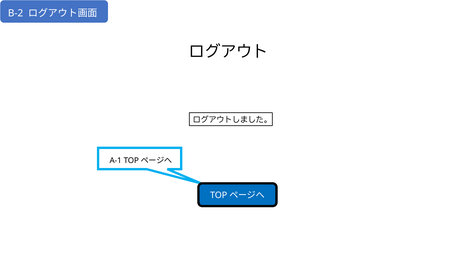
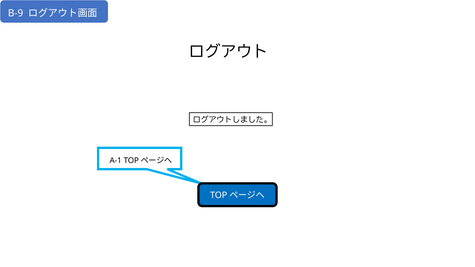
B-2: B-2 -> B-9 (16, 13)
